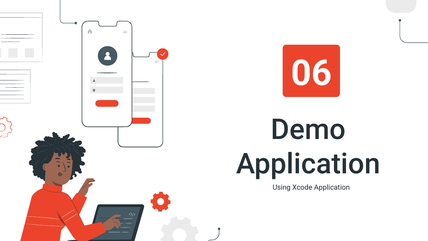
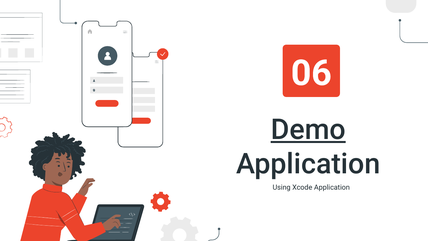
Demo underline: none -> present (308, 130)
